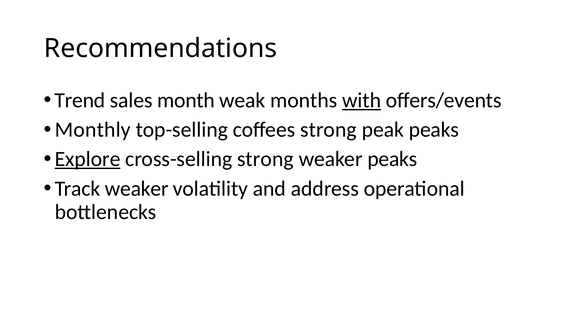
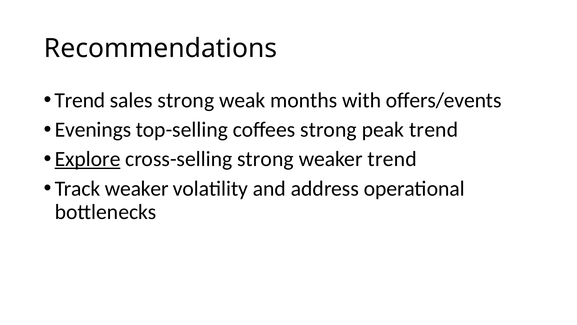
sales month: month -> strong (186, 100)
with underline: present -> none (362, 100)
Monthly: Monthly -> Evenings (93, 129)
peak peaks: peaks -> trend (434, 129)
weaker peaks: peaks -> trend (392, 159)
